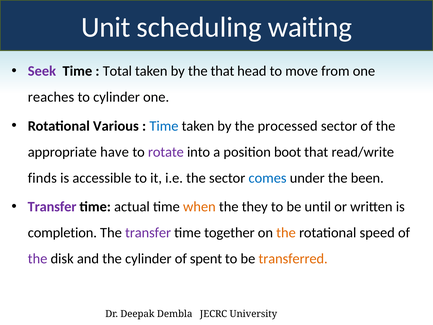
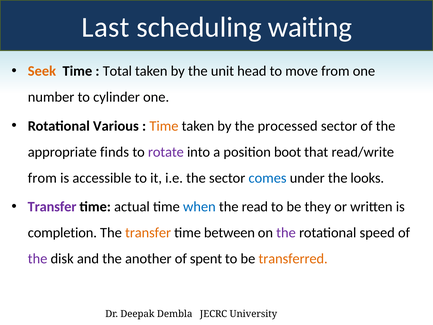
Unit: Unit -> Last (106, 27)
Seek colour: purple -> orange (42, 71)
the that: that -> unit (222, 71)
reaches: reaches -> number (51, 97)
Time colour: blue -> orange (164, 126)
have: have -> finds (115, 152)
finds: finds -> from (42, 178)
been: been -> looks (367, 178)
when colour: orange -> blue (199, 207)
they: they -> read (255, 207)
until: until -> they (318, 207)
transfer colour: purple -> orange (148, 233)
together: together -> between (229, 233)
the colour: orange -> purple (286, 233)
the cylinder: cylinder -> another (148, 259)
